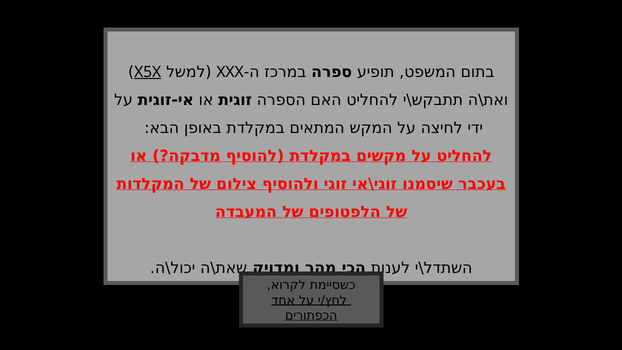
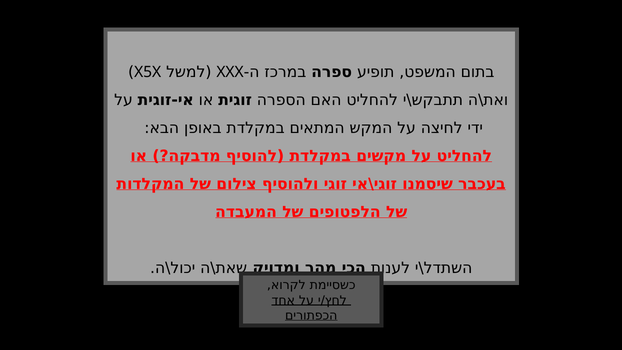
X5X underline: present -> none (148, 72)
